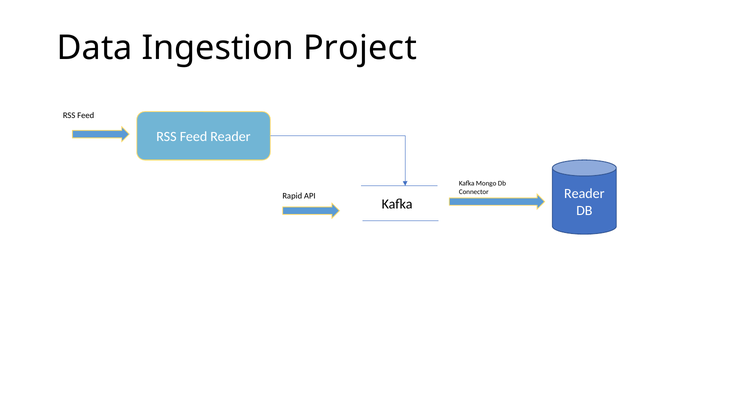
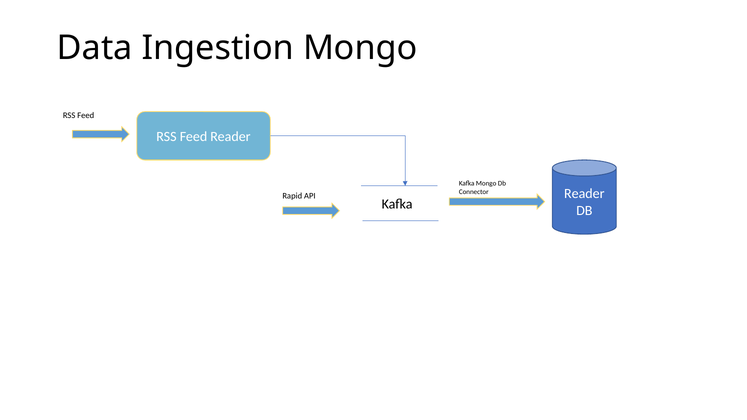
Ingestion Project: Project -> Mongo (360, 48)
